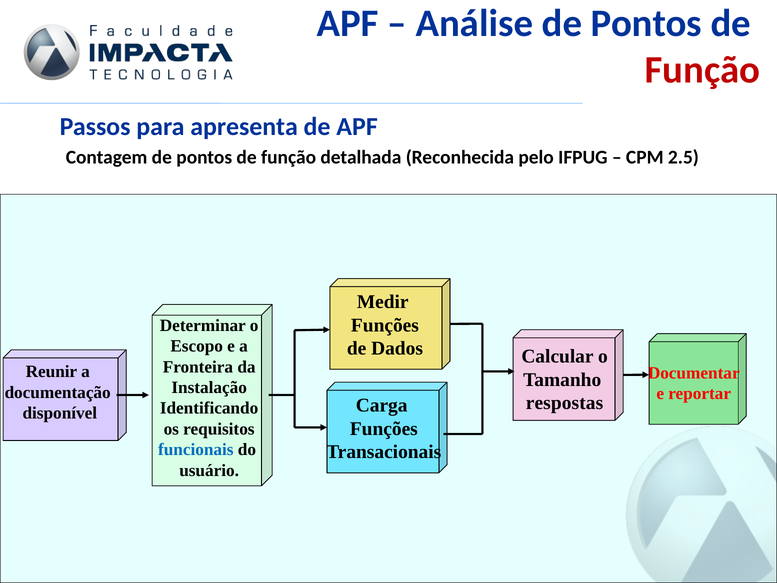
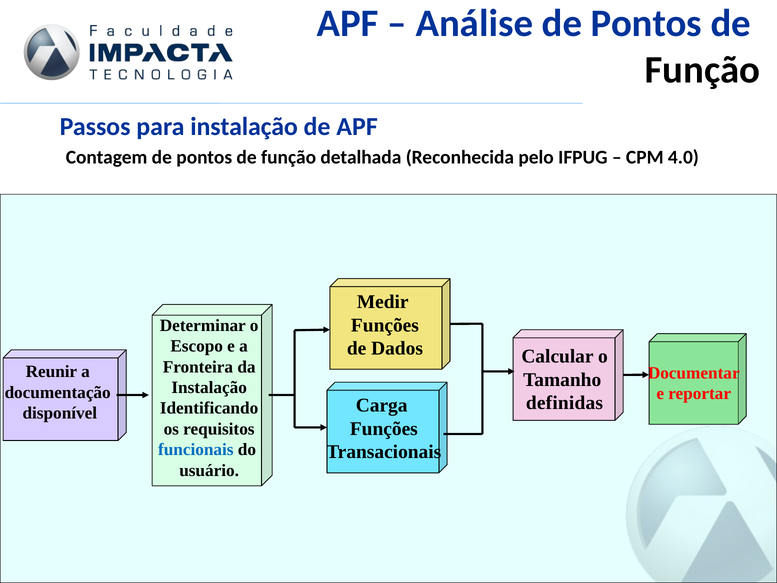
Função colour: red -> black (702, 70)
para apresenta: apresenta -> instalação (244, 127)
2.5: 2.5 -> 4.0 (683, 157)
respostas: respostas -> definidas (564, 403)
